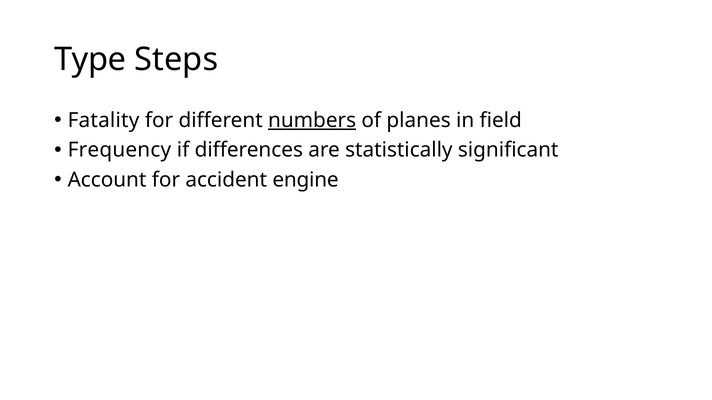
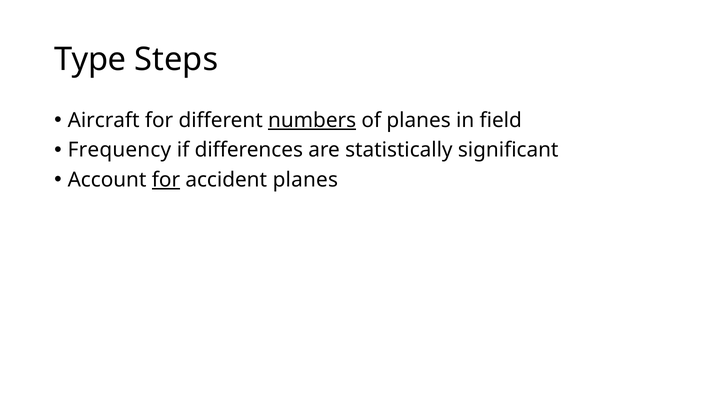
Fatality: Fatality -> Aircraft (104, 120)
for underline: none -> present (166, 180)
accident engine: engine -> planes (305, 180)
